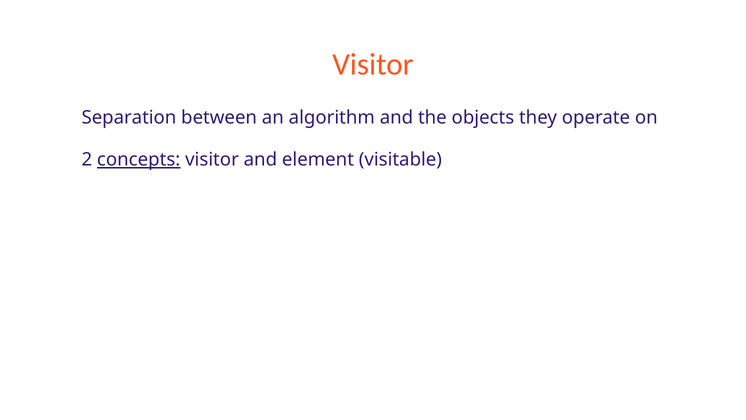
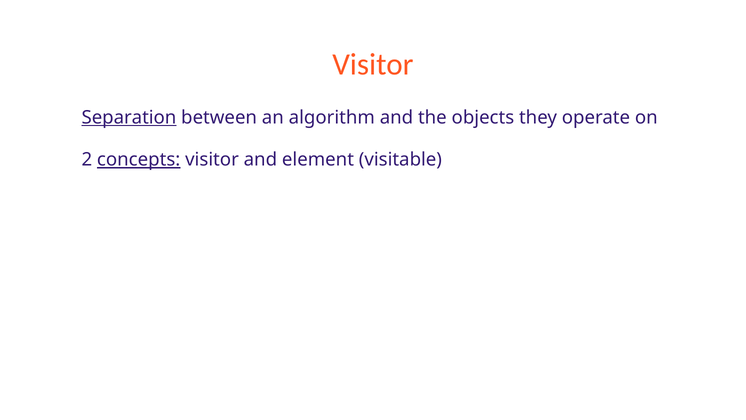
Separation underline: none -> present (129, 117)
